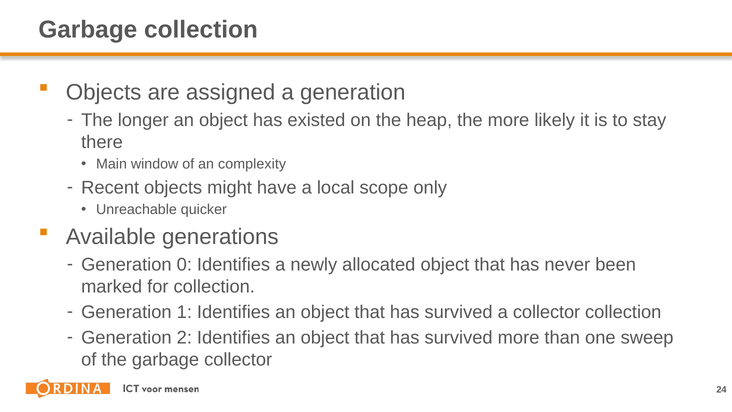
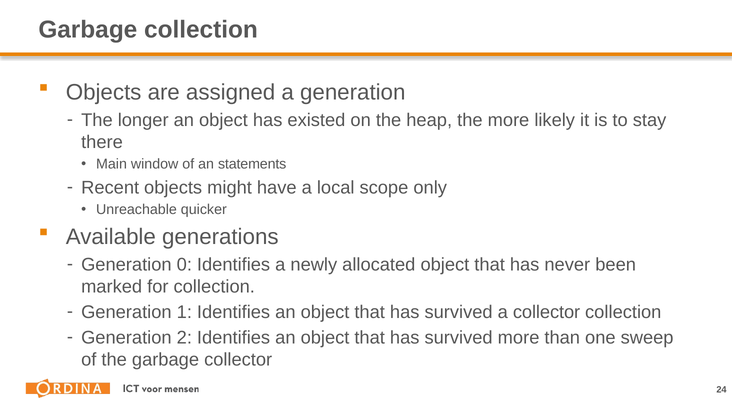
complexity: complexity -> statements (252, 164)
